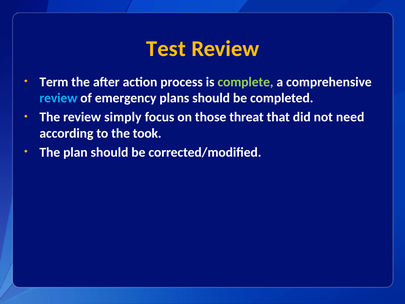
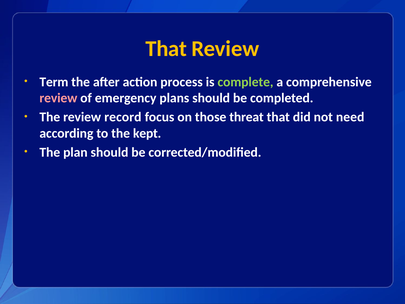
Test: Test -> That (166, 49)
review colour: light blue -> pink (58, 98)
simply: simply -> record (123, 117)
took: took -> kept (147, 133)
